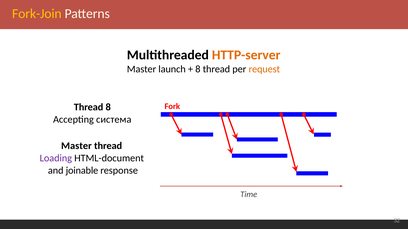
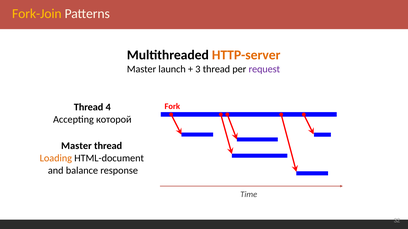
8: 8 -> 3 (198, 69)
request colour: orange -> purple (264, 69)
Thread 8: 8 -> 4 (108, 107)
система: система -> которой (114, 120)
Loading colour: purple -> orange (56, 158)
joinable: joinable -> balance (82, 171)
